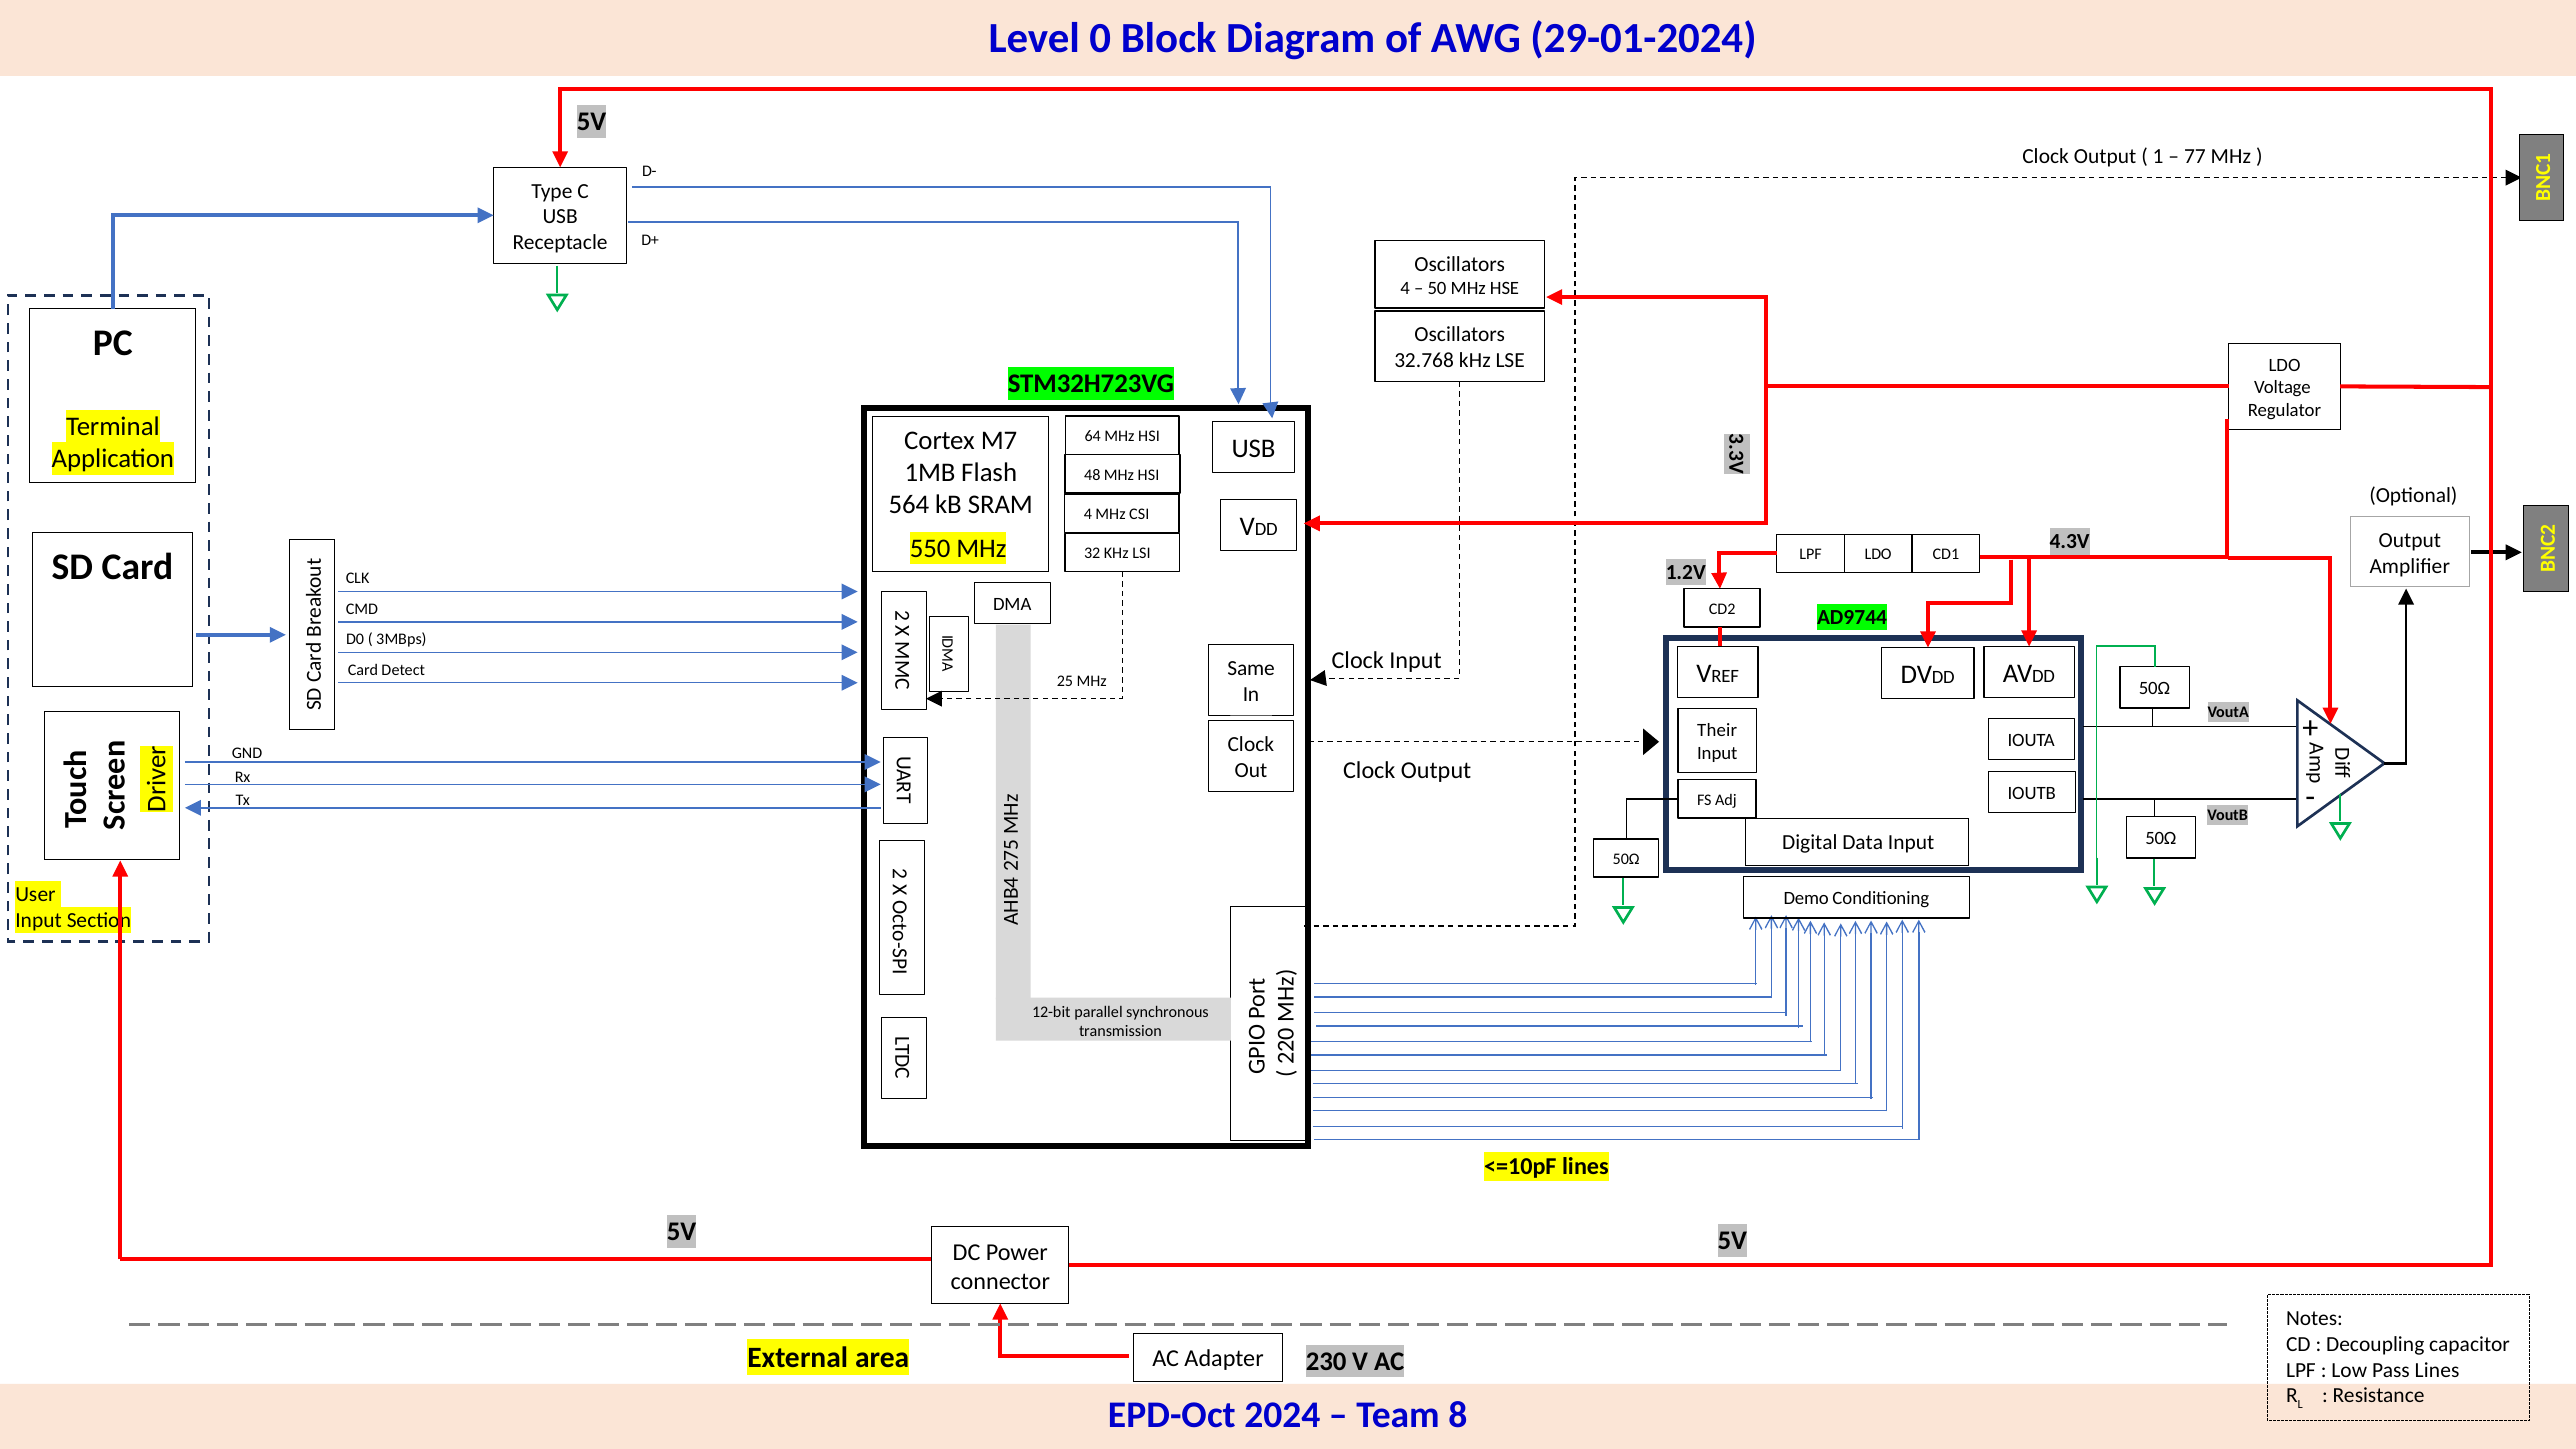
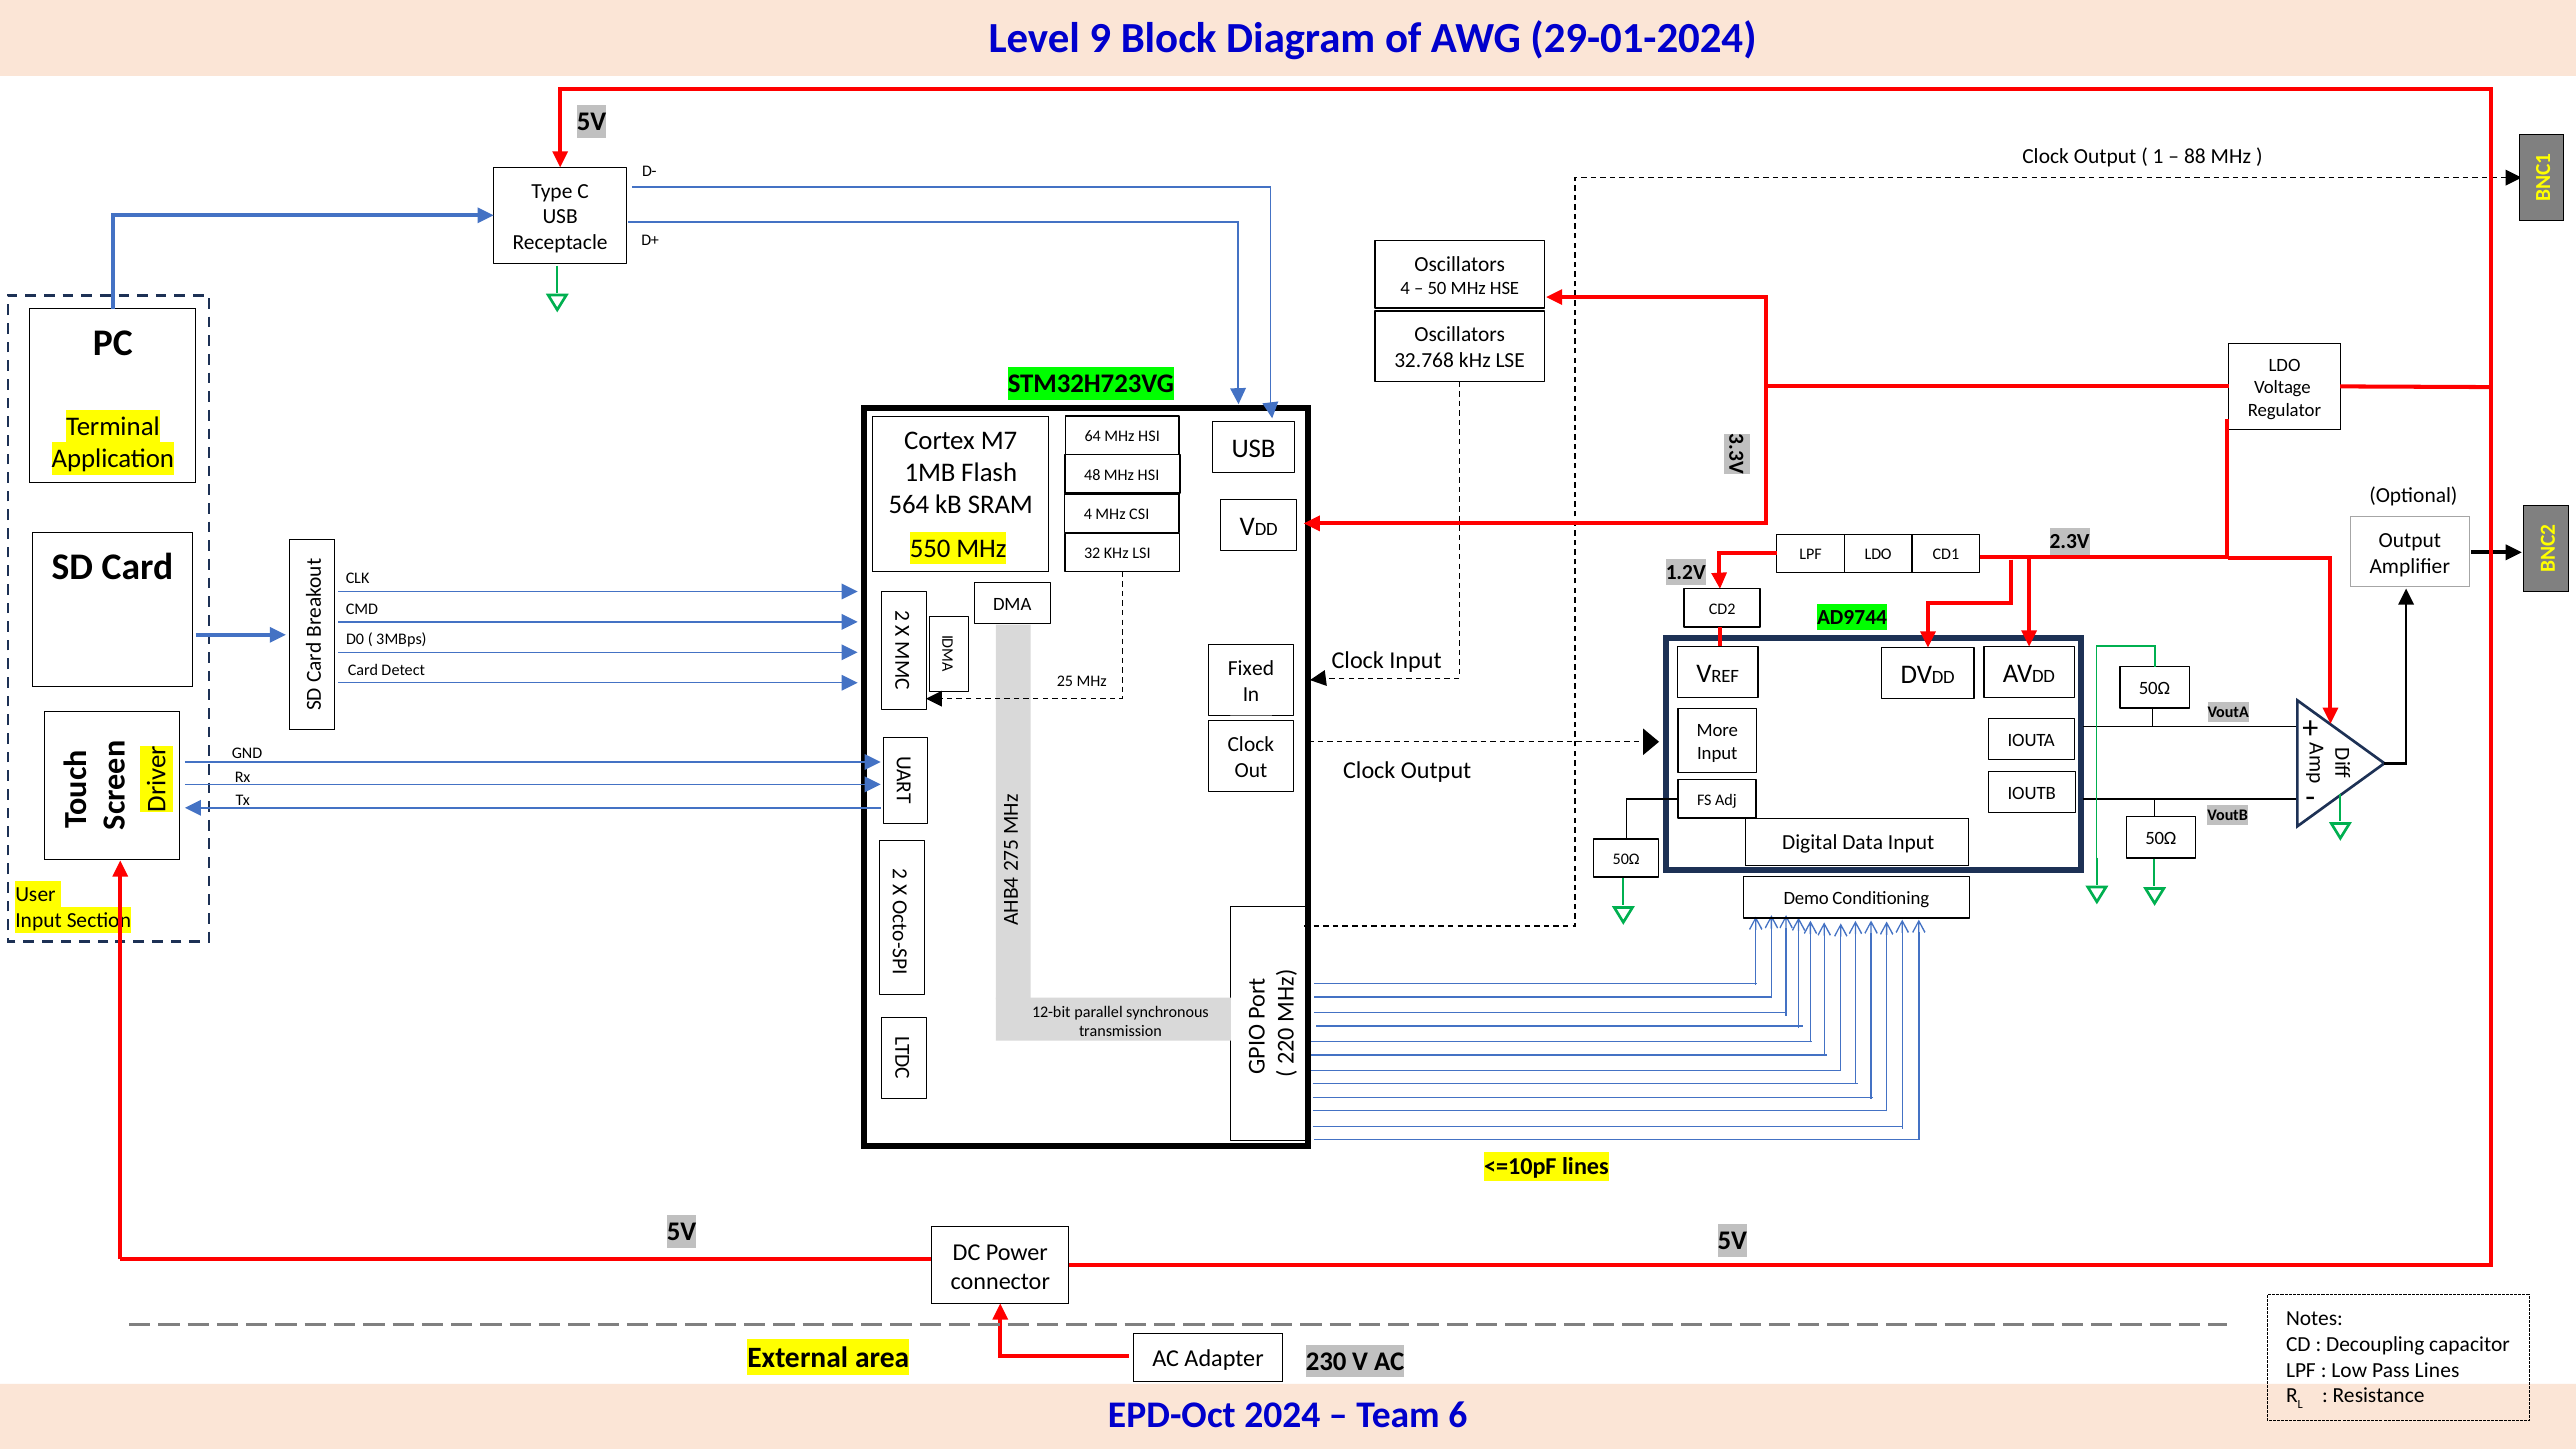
Level 0: 0 -> 9 (1100, 38)
77: 77 -> 88 (2195, 156)
4.3V: 4.3V -> 2.3V (2070, 542)
Same: Same -> Fixed (1251, 669)
Their: Their -> More (1717, 731)
8: 8 -> 6 (1458, 1415)
